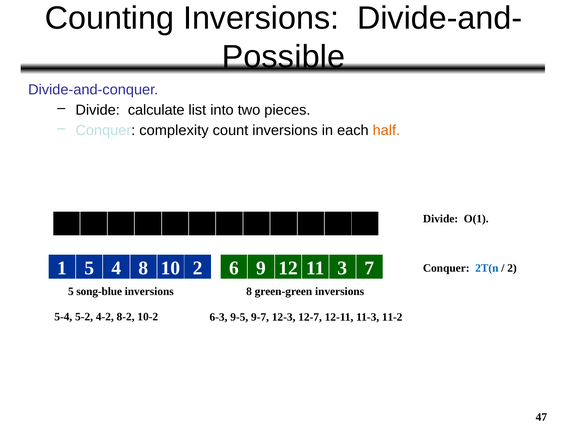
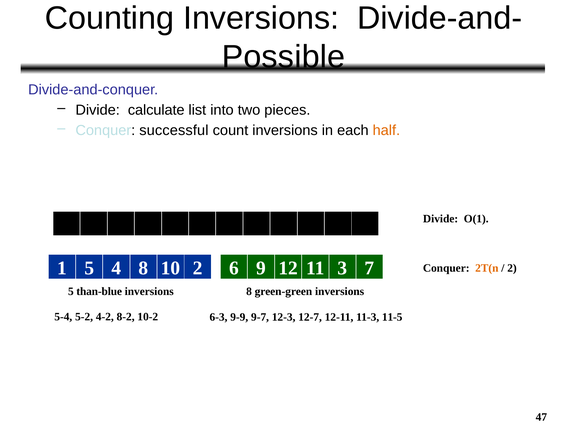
complexity: complexity -> successful (174, 131)
2T(n colour: blue -> orange (487, 269)
song-blue: song-blue -> than-blue (99, 292)
9-5: 9-5 -> 9-9 (239, 318)
11-2: 11-2 -> 11-5 (392, 318)
